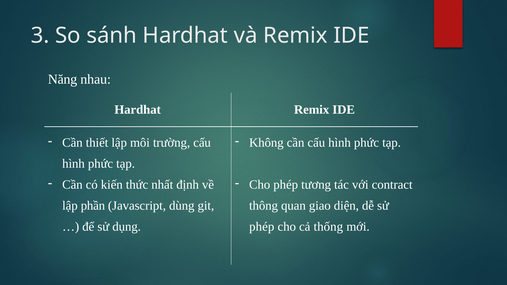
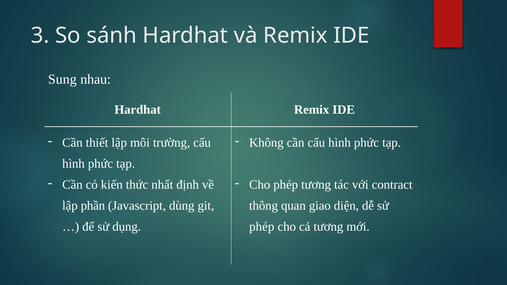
Năng: Năng -> Sung (62, 79)
cả thống: thống -> tương (328, 227)
